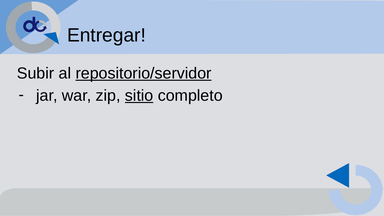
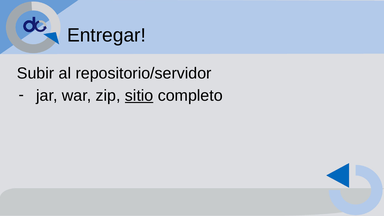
repositorio/servidor underline: present -> none (144, 73)
